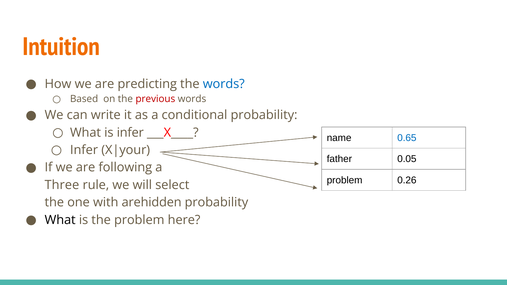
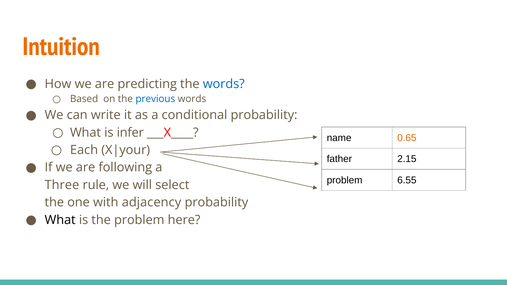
previous colour: red -> blue (155, 99)
0.65 colour: blue -> orange (407, 138)
Infer: Infer -> Each (84, 150)
0.05: 0.05 -> 2.15 (407, 159)
0.26: 0.26 -> 6.55 (407, 180)
arehidden: arehidden -> adjacency (151, 203)
